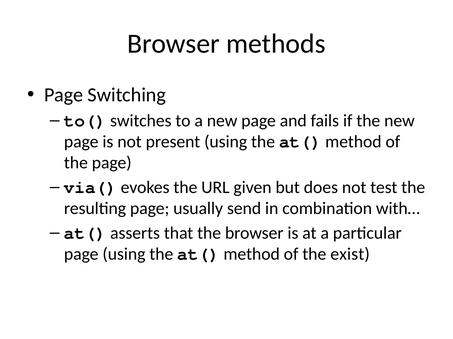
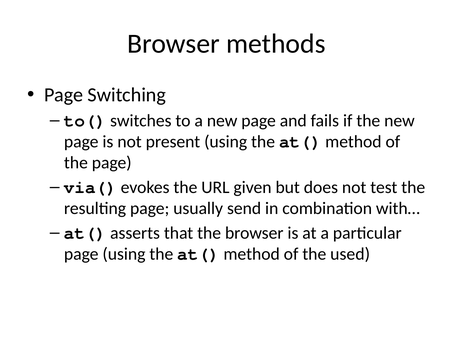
exist: exist -> used (350, 255)
